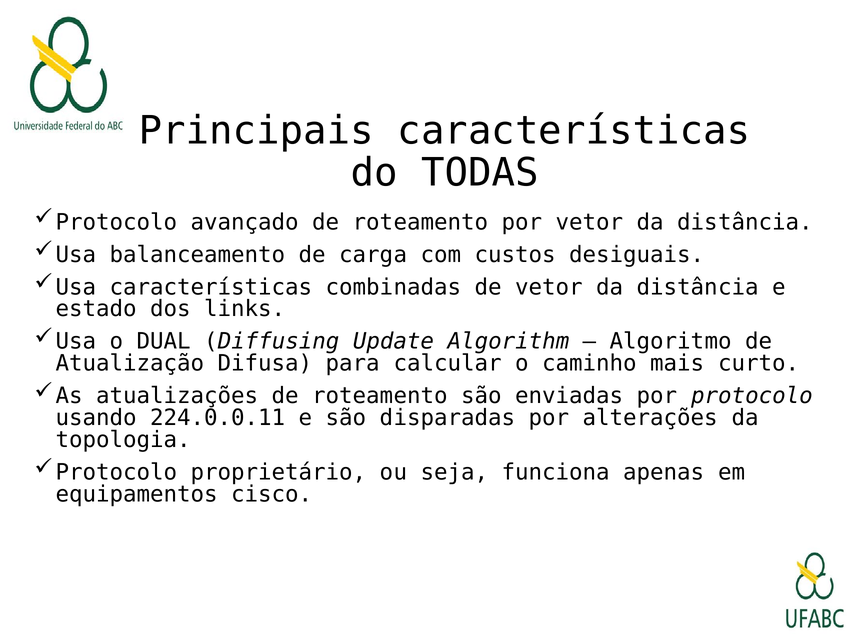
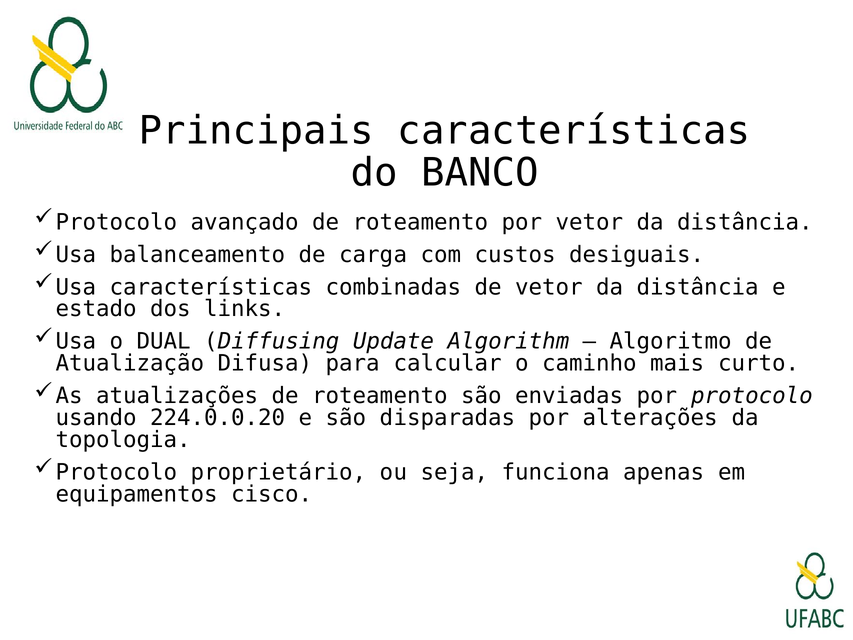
TODAS: TODAS -> BANCO (480, 173)
224.0.0.11: 224.0.0.11 -> 224.0.0.20 (218, 418)
